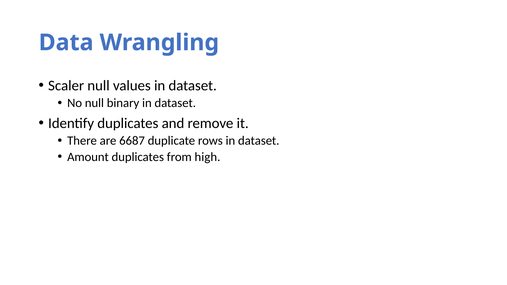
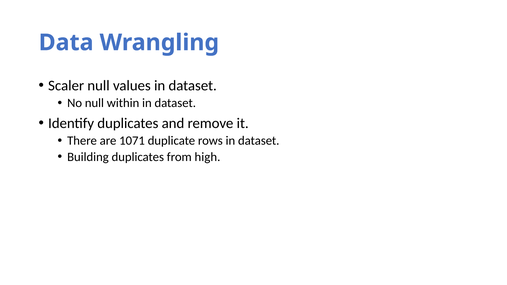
binary: binary -> within (123, 103)
6687: 6687 -> 1071 (132, 141)
Amount: Amount -> Building (88, 157)
